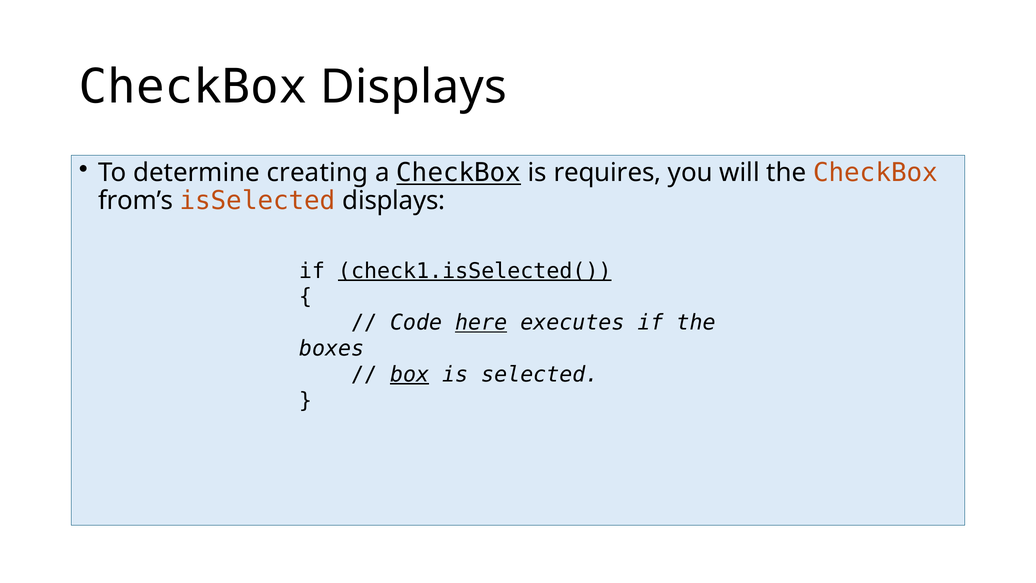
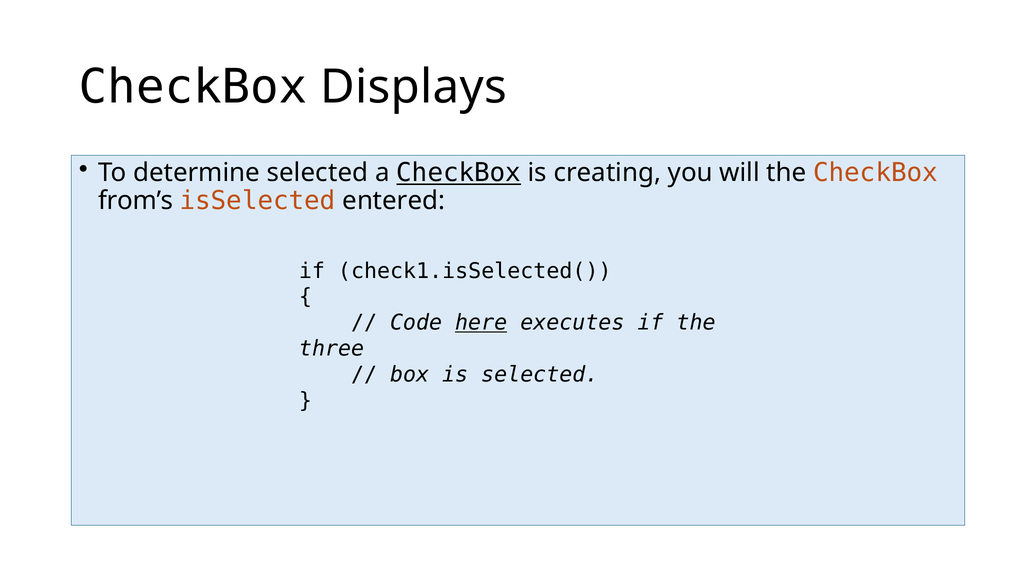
determine creating: creating -> selected (317, 173)
requires: requires -> creating (607, 173)
isSelected displays: displays -> entered (394, 201)
check1.isSelected( underline: present -> none (475, 271)
boxes: boxes -> three (332, 349)
box underline: present -> none (410, 374)
